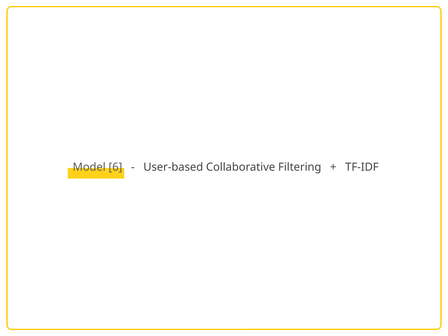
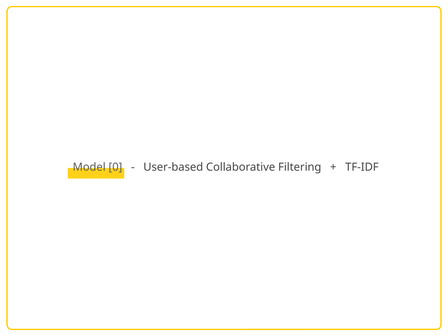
6: 6 -> 0 (115, 167)
